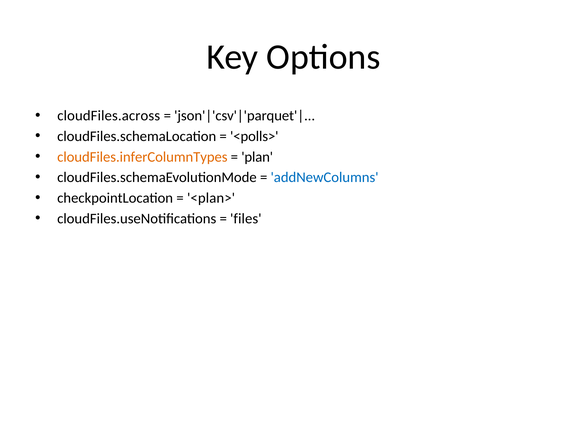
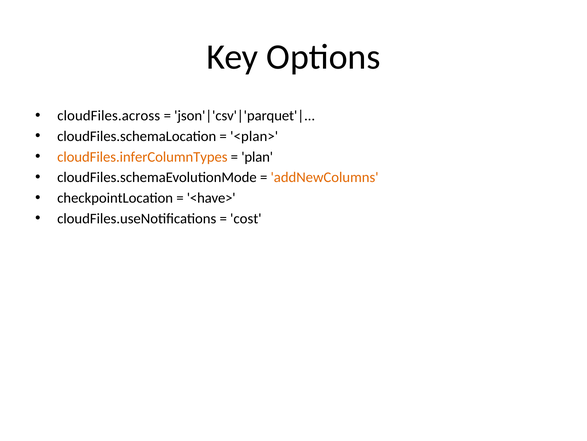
<polls>: <polls> -> <plan> (254, 136)
addNewColumns colour: blue -> orange (325, 177)
<plan>: <plan> -> <have> (211, 198)
files: files -> cost (246, 218)
